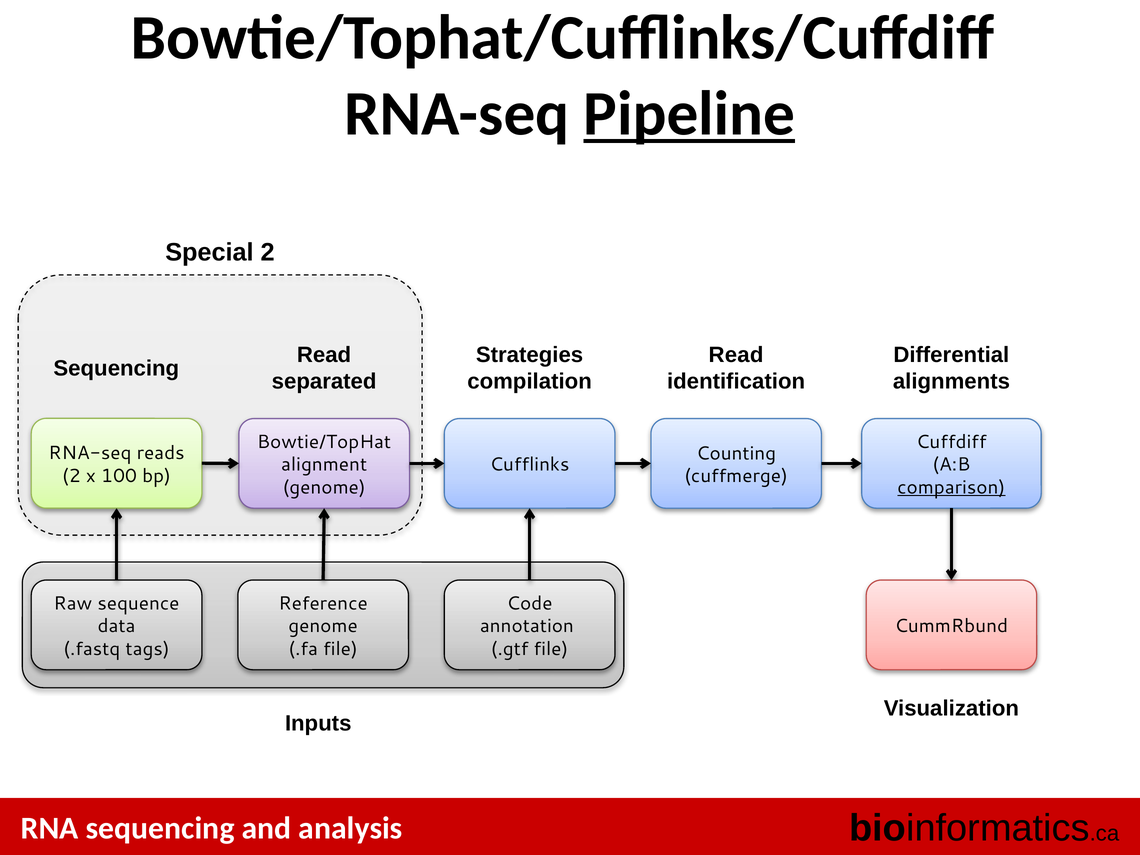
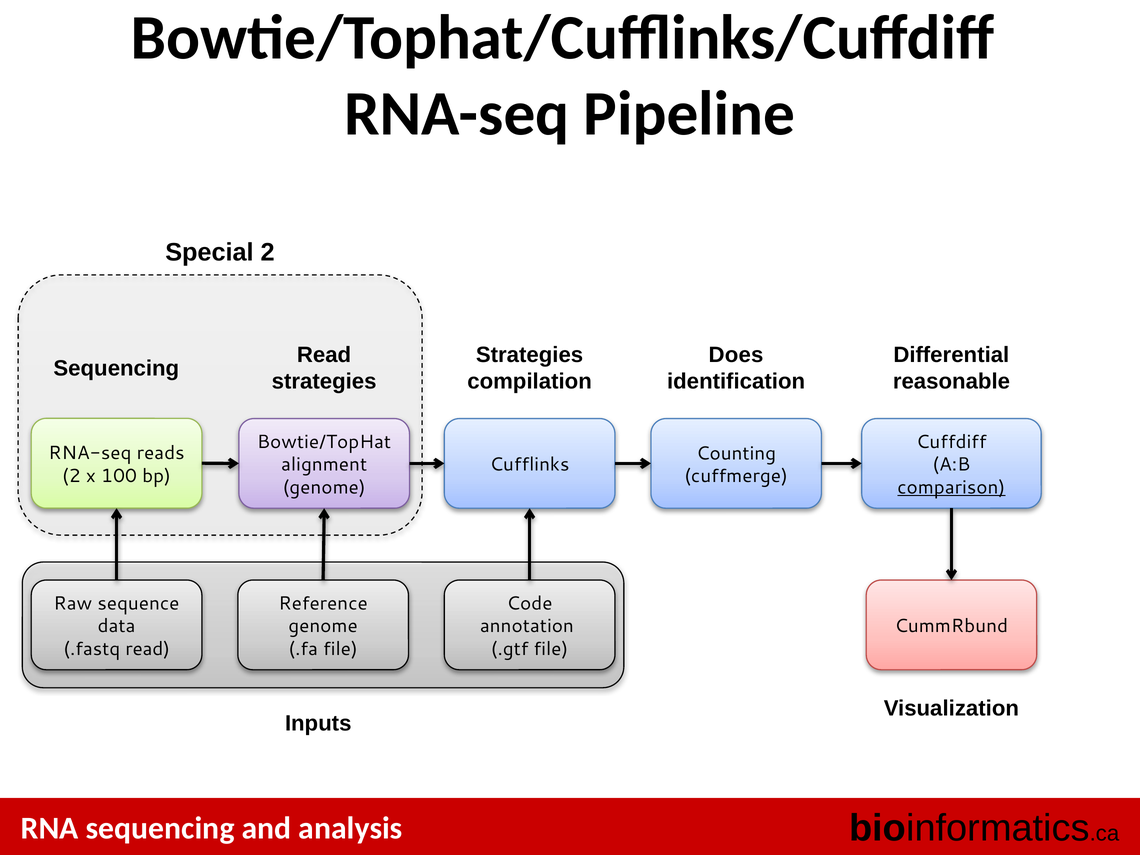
Pipeline underline: present -> none (689, 114)
Read: Read -> Does (736, 355)
separated: separated -> strategies (324, 381)
alignments: alignments -> reasonable (951, 381)
.fastq tags: tags -> read (148, 649)
